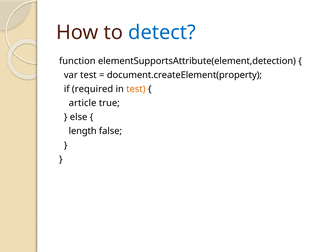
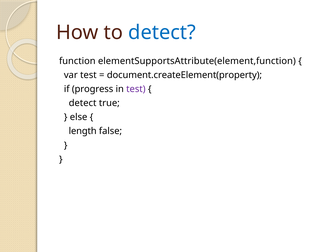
elementSupportsAttribute(element,detection: elementSupportsAttribute(element,detection -> elementSupportsAttribute(element,function (197, 61)
required: required -> progress (93, 89)
test colour: orange -> purple (136, 89)
article: article -> detect (83, 103)
